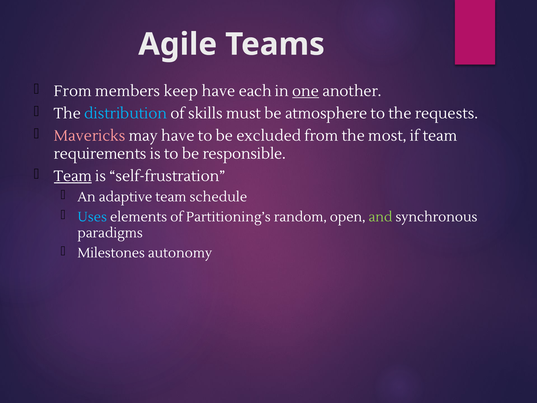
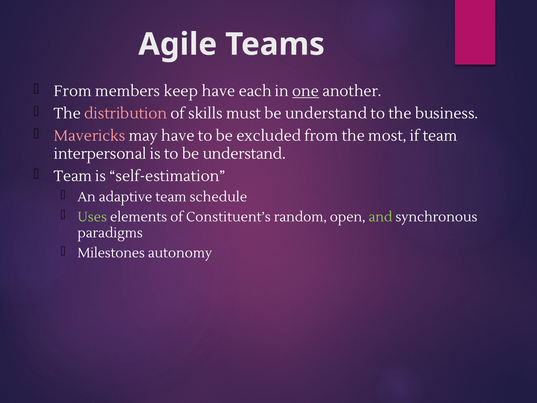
distribution colour: light blue -> pink (126, 114)
must be atmosphere: atmosphere -> understand (326, 114)
requests: requests -> business (447, 114)
requirements: requirements -> interpersonal (100, 154)
to be responsible: responsible -> understand (244, 154)
Team underline: present -> none (73, 176)
self-frustration: self-frustration -> self-estimation (167, 176)
Uses colour: light blue -> light green (92, 217)
Partitioning’s: Partitioning’s -> Constituent’s (228, 217)
